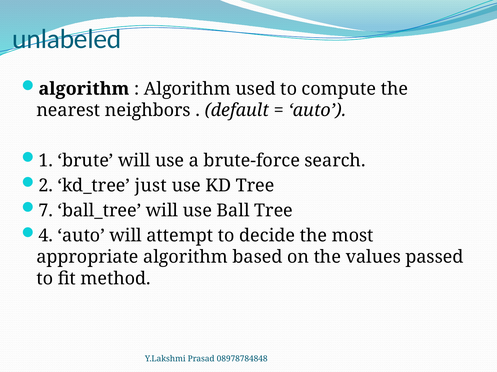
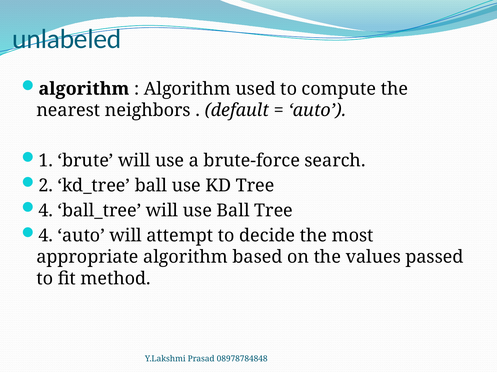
kd_tree just: just -> ball (151, 186)
7: 7 -> 4 (46, 211)
